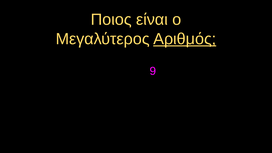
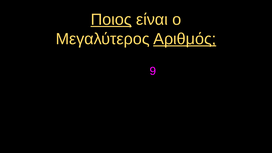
Ποιος underline: none -> present (111, 20)
